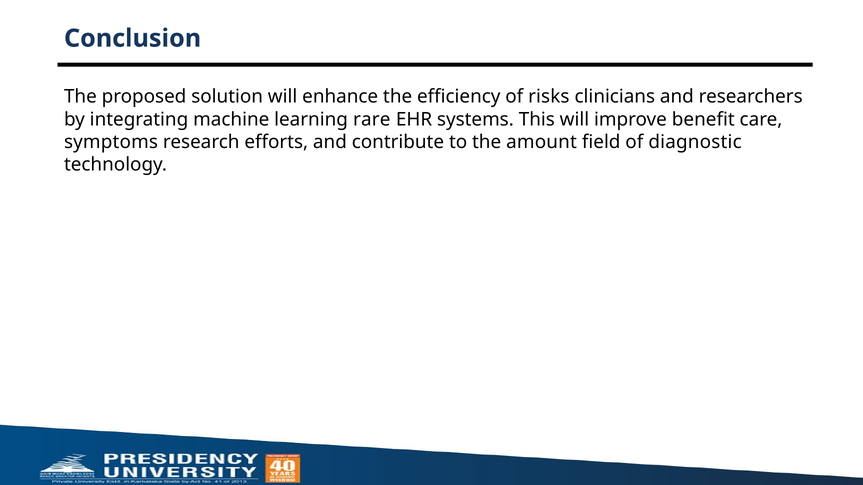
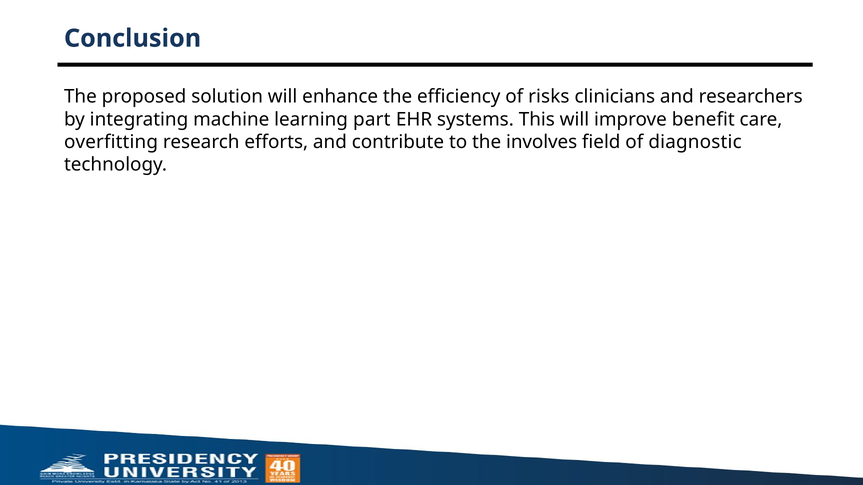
rare: rare -> part (372, 119)
symptoms: symptoms -> overfitting (111, 142)
amount: amount -> involves (542, 142)
